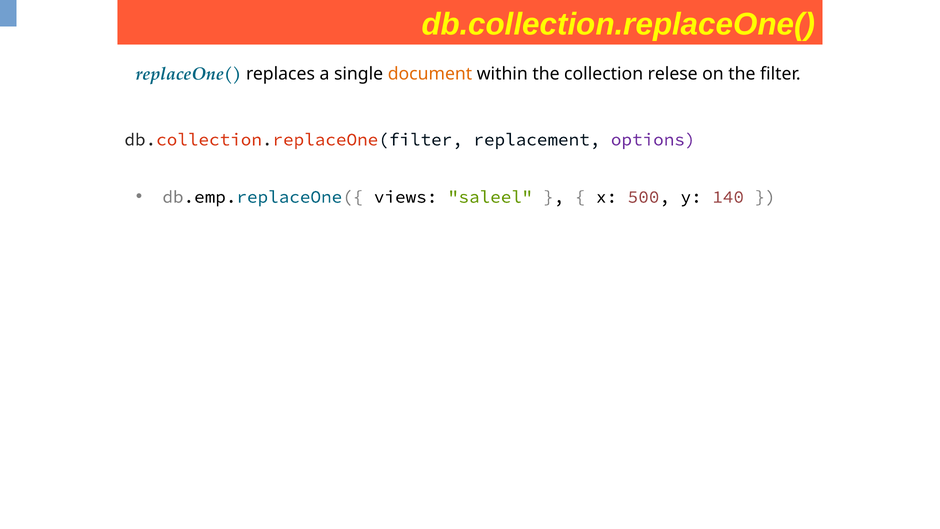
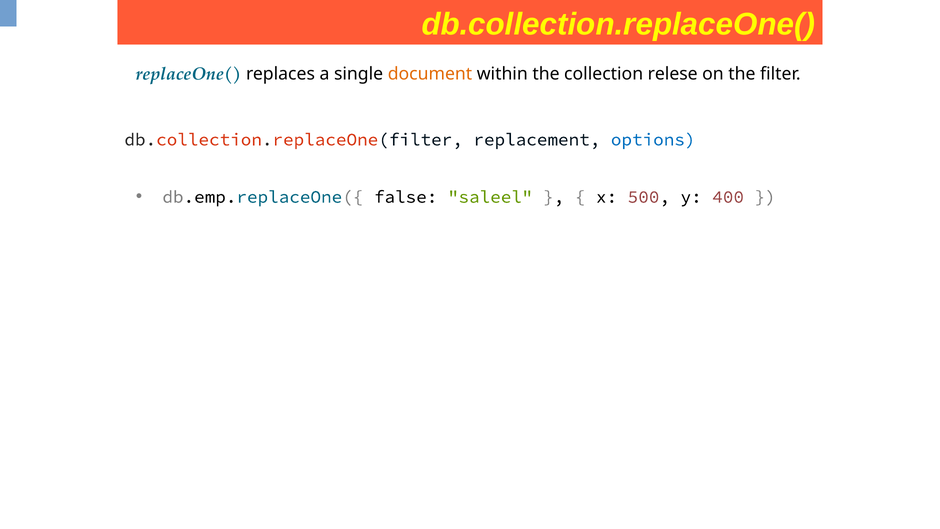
options colour: purple -> blue (653, 140)
views: views -> false (406, 197)
140: 140 -> 400 (728, 197)
